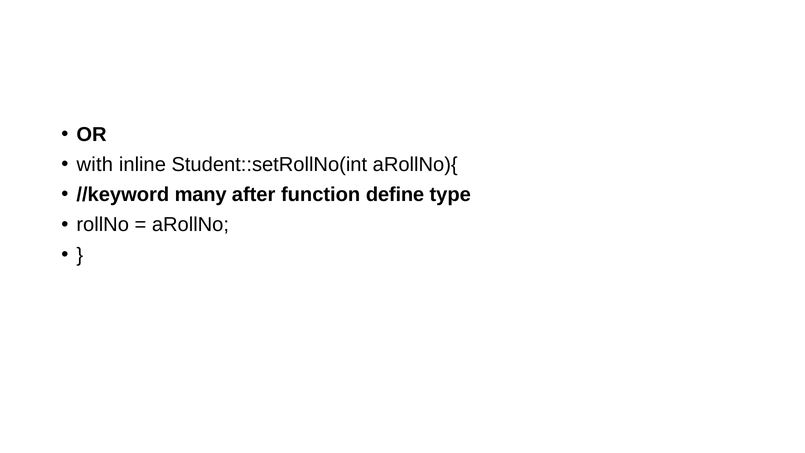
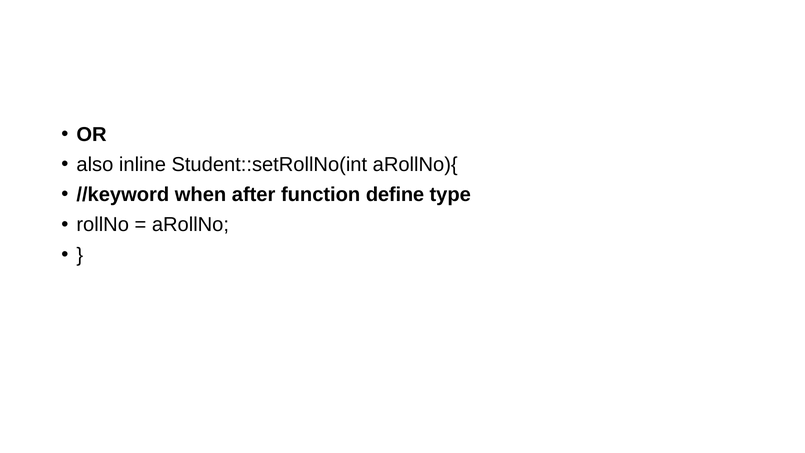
with: with -> also (95, 164)
many: many -> when (201, 195)
